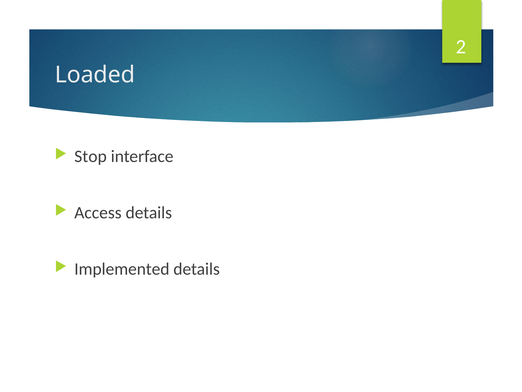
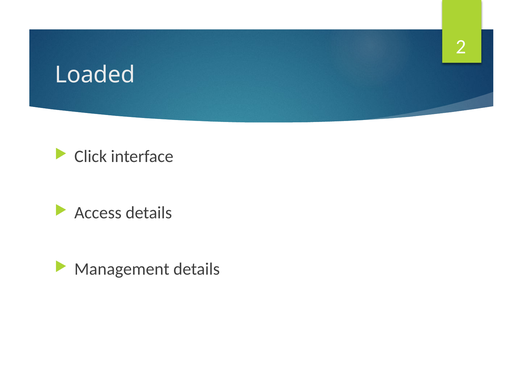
Stop: Stop -> Click (91, 156)
Implemented: Implemented -> Management (122, 269)
